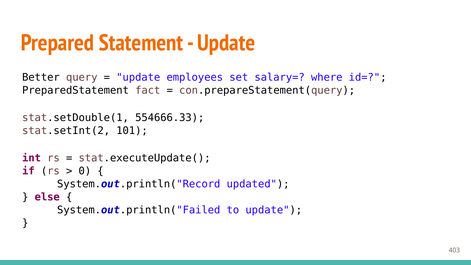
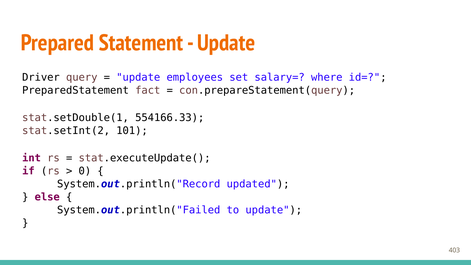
Better: Better -> Driver (41, 77)
554666.33: 554666.33 -> 554166.33 (170, 118)
